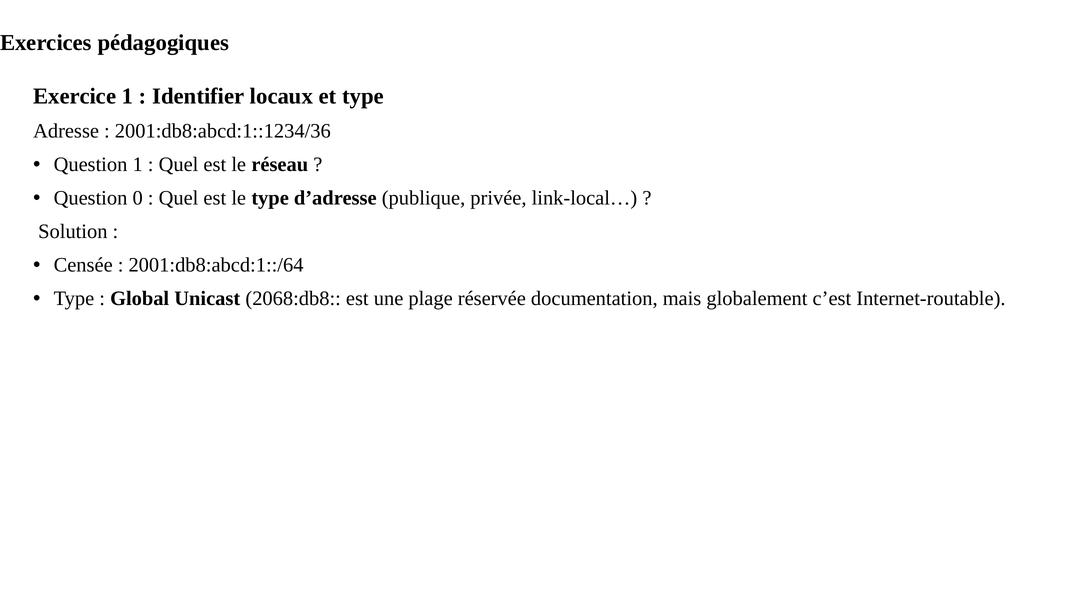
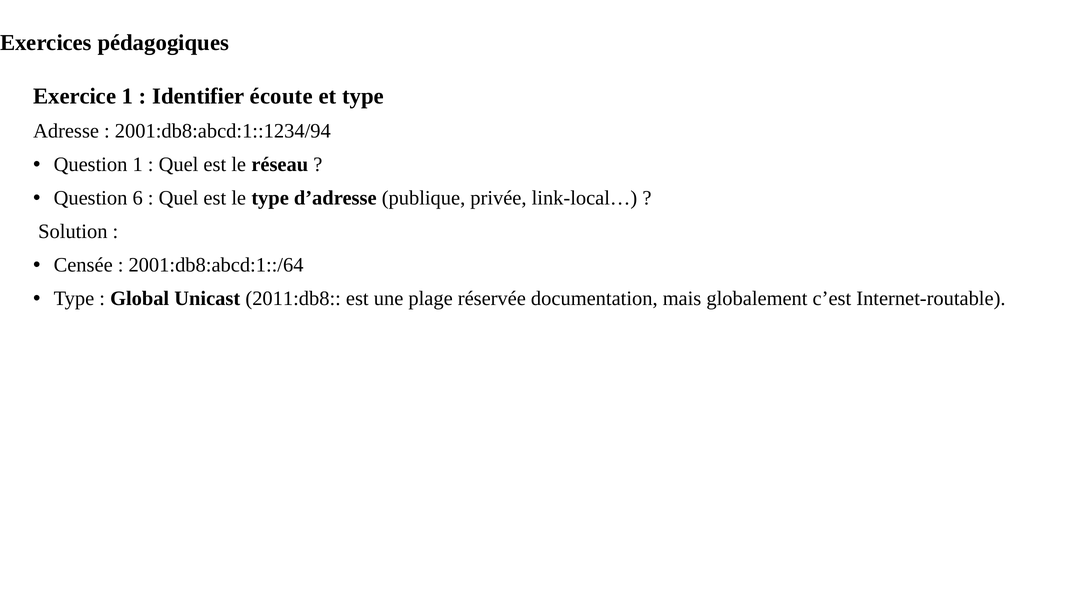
locaux: locaux -> écoute (281, 96)
2001:db8:abcd:1::1234/36: 2001:db8:abcd:1::1234/36 -> 2001:db8:abcd:1::1234/94 (223, 131)
0: 0 -> 6 (138, 198)
2068:db8: 2068:db8 -> 2011:db8 (293, 299)
